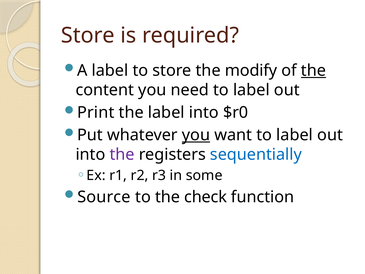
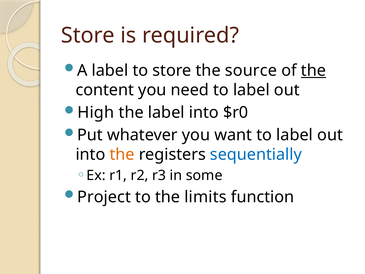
modify: modify -> source (251, 70)
Print: Print -> High (96, 112)
you underline: present -> none (196, 135)
the colour: purple -> orange (122, 154)
Source: Source -> Project (104, 197)
check: check -> limits (205, 197)
